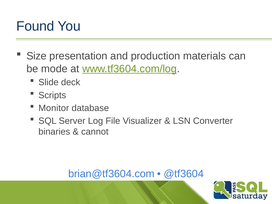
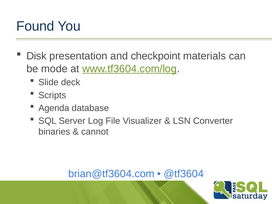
Size: Size -> Disk (37, 56)
production: production -> checkpoint (156, 56)
Monitor: Monitor -> Agenda (54, 108)
